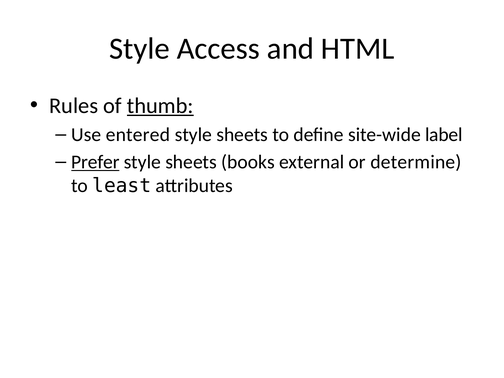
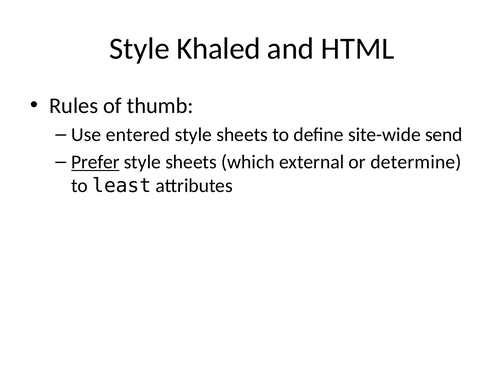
Access: Access -> Khaled (219, 49)
thumb underline: present -> none (160, 106)
label: label -> send (444, 135)
books: books -> which (248, 162)
